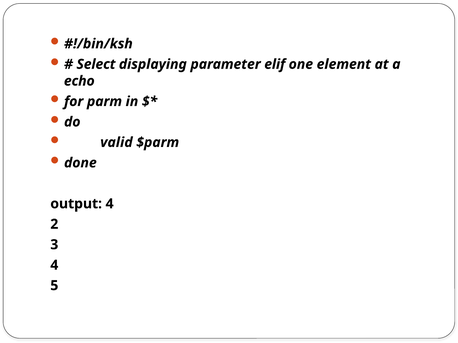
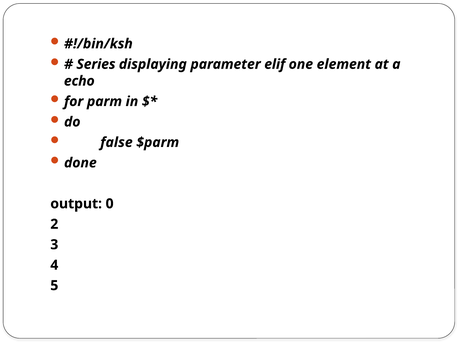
Select: Select -> Series (96, 64)
valid: valid -> false (116, 143)
output 4: 4 -> 0 (110, 204)
